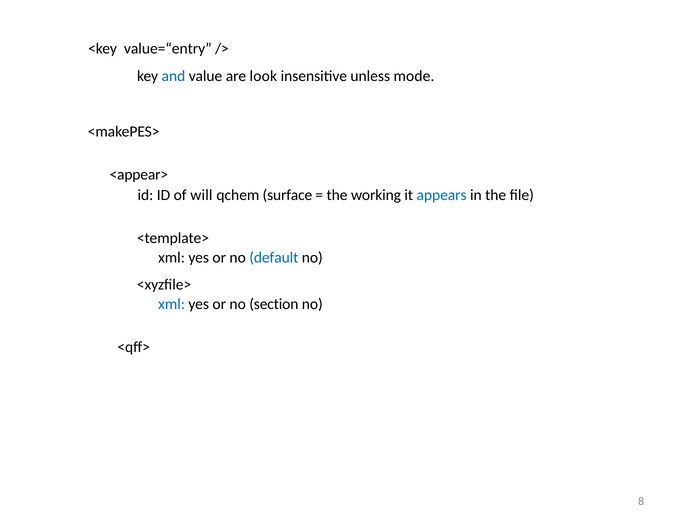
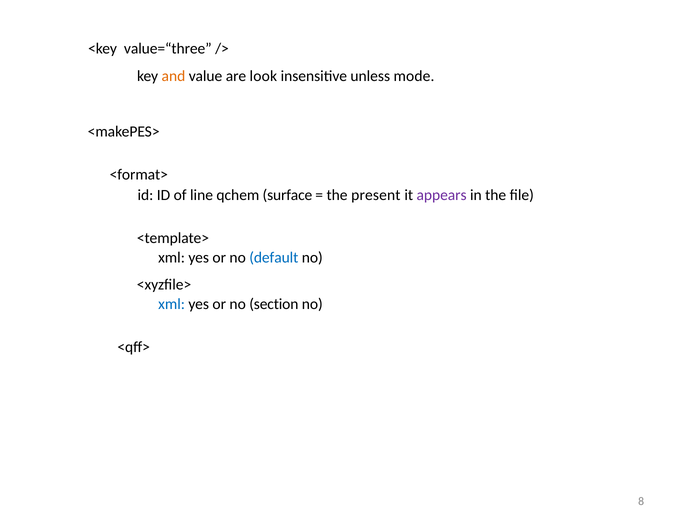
value=“entry: value=“entry -> value=“three (168, 49)
and colour: blue -> orange (173, 76)
<appear>: <appear> -> <format> (139, 174)
will: will -> line (202, 195)
working: working -> present (376, 195)
appears colour: blue -> purple (442, 195)
